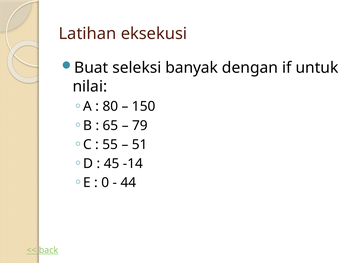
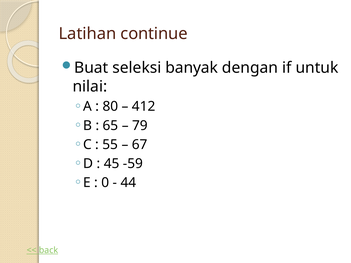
eksekusi: eksekusi -> continue (154, 34)
150: 150 -> 412 (144, 107)
51: 51 -> 67 (140, 145)
-14: -14 -> -59 (133, 164)
